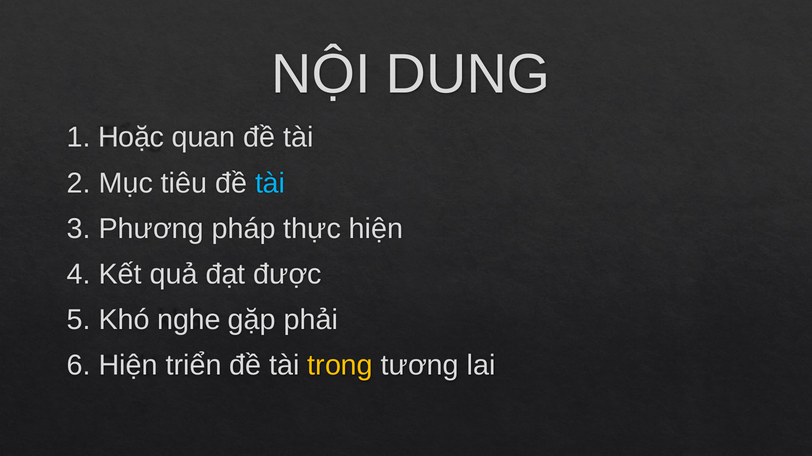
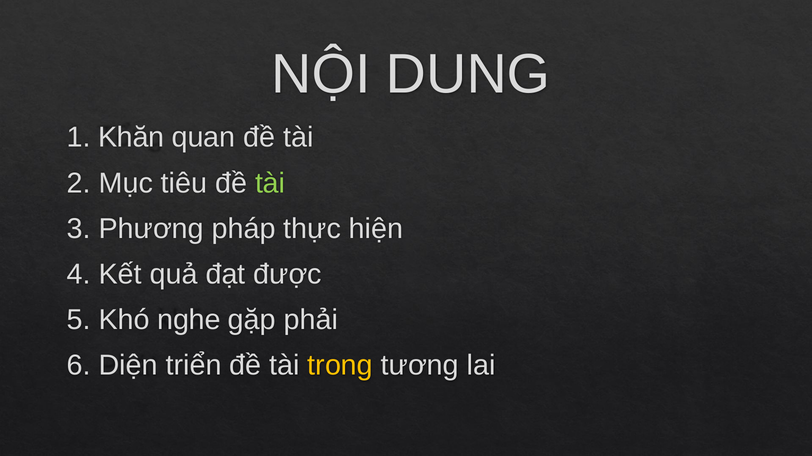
Hoặc: Hoặc -> Khăn (131, 138)
tài colour: light blue -> light green (270, 183)
6 Hiện: Hiện -> Diện (128, 366)
